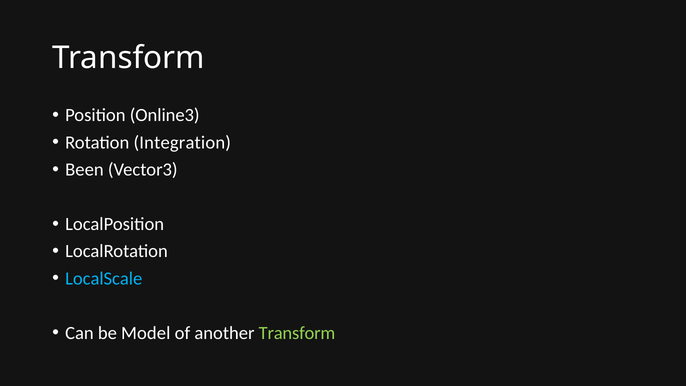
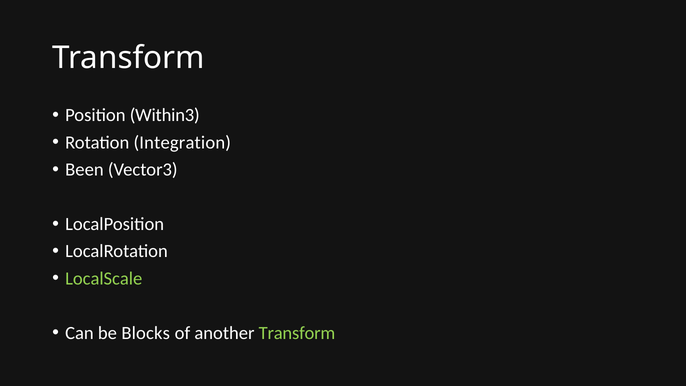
Online3: Online3 -> Within3 (165, 115)
LocalScale colour: light blue -> light green (104, 278)
Model: Model -> Blocks (146, 333)
